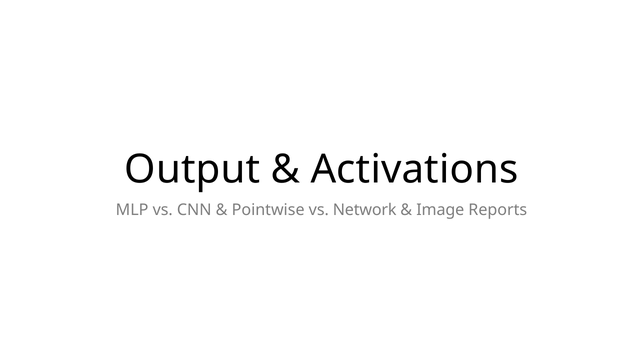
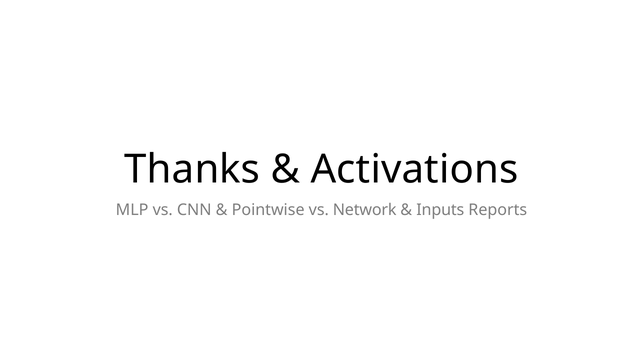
Output: Output -> Thanks (192, 169)
Image: Image -> Inputs (440, 210)
